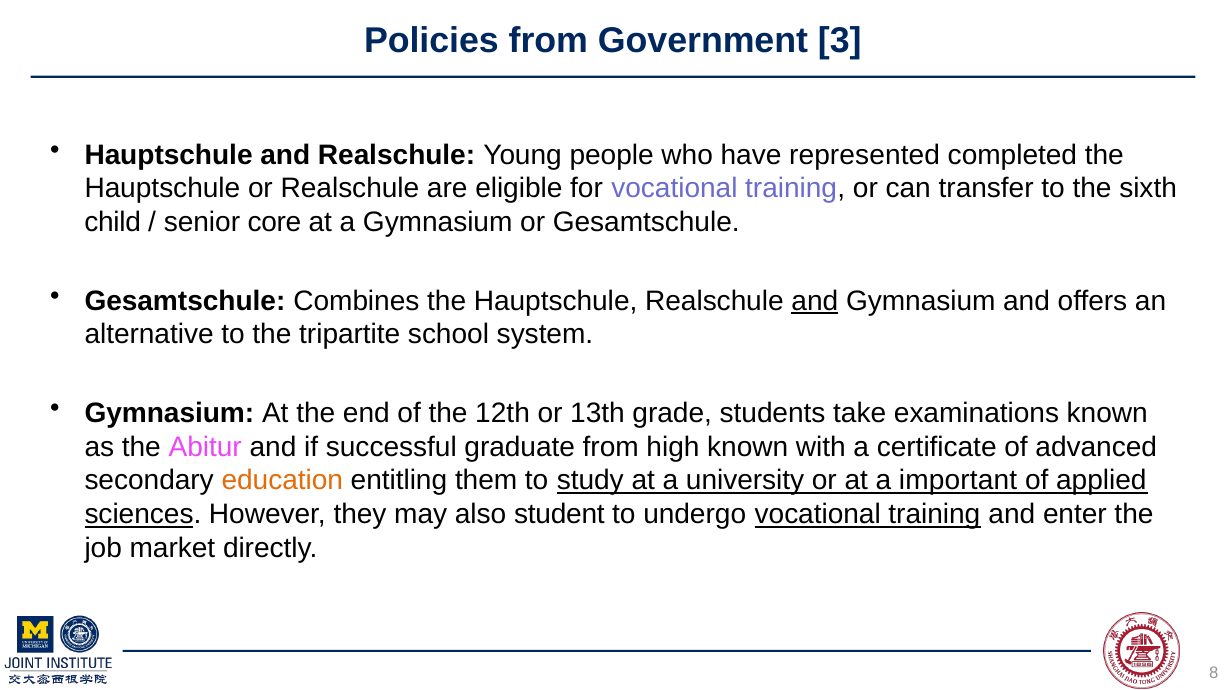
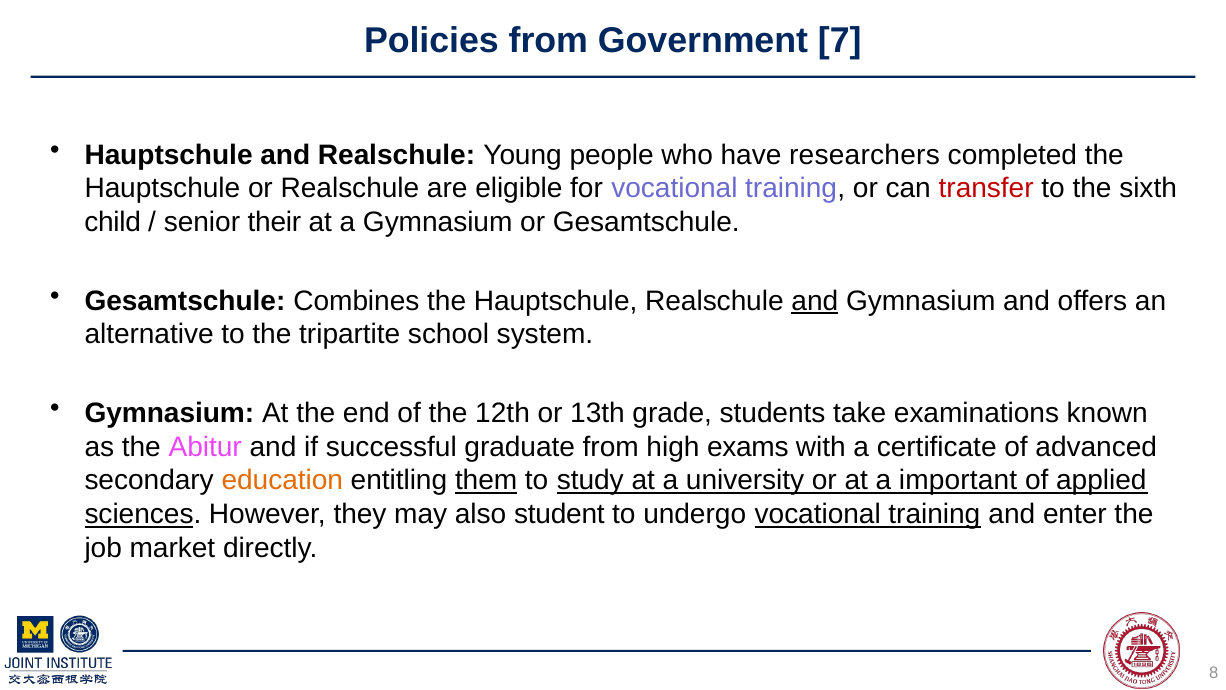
3: 3 -> 7 (840, 41)
represented: represented -> researchers (864, 155)
transfer colour: black -> red (986, 188)
core: core -> their (274, 222)
high known: known -> exams (748, 447)
them underline: none -> present (486, 480)
